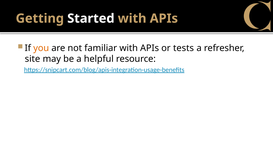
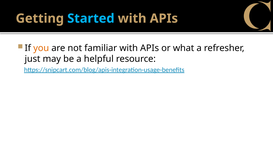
Started colour: white -> light blue (91, 18)
tests: tests -> what (184, 48)
site: site -> just (33, 59)
